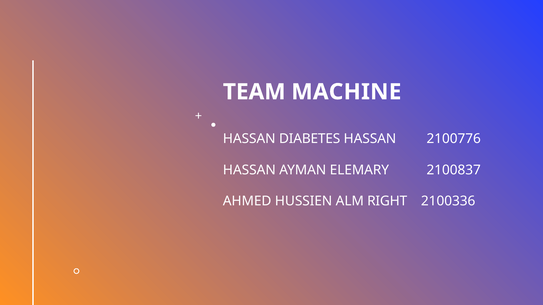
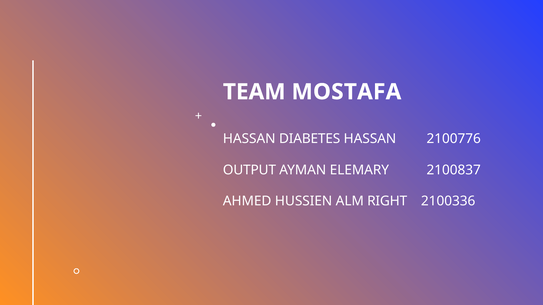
MACHINE: MACHINE -> MOSTAFA (346, 92)
HASSAN: HASSAN -> OUTPUT (249, 170)
